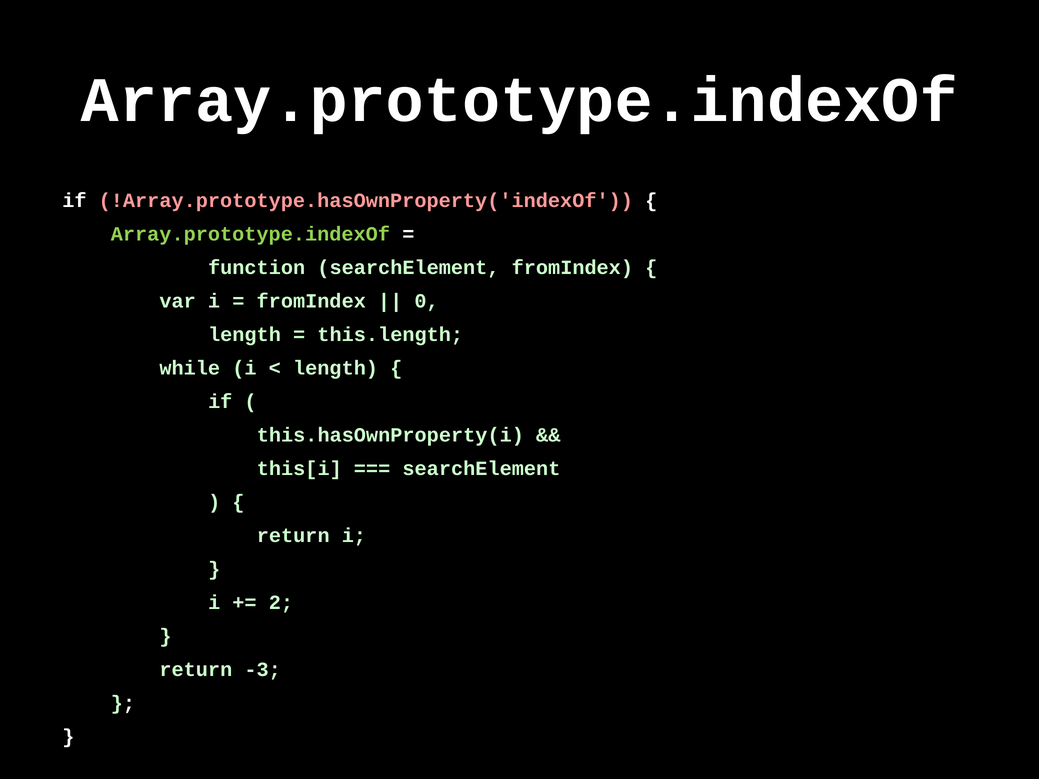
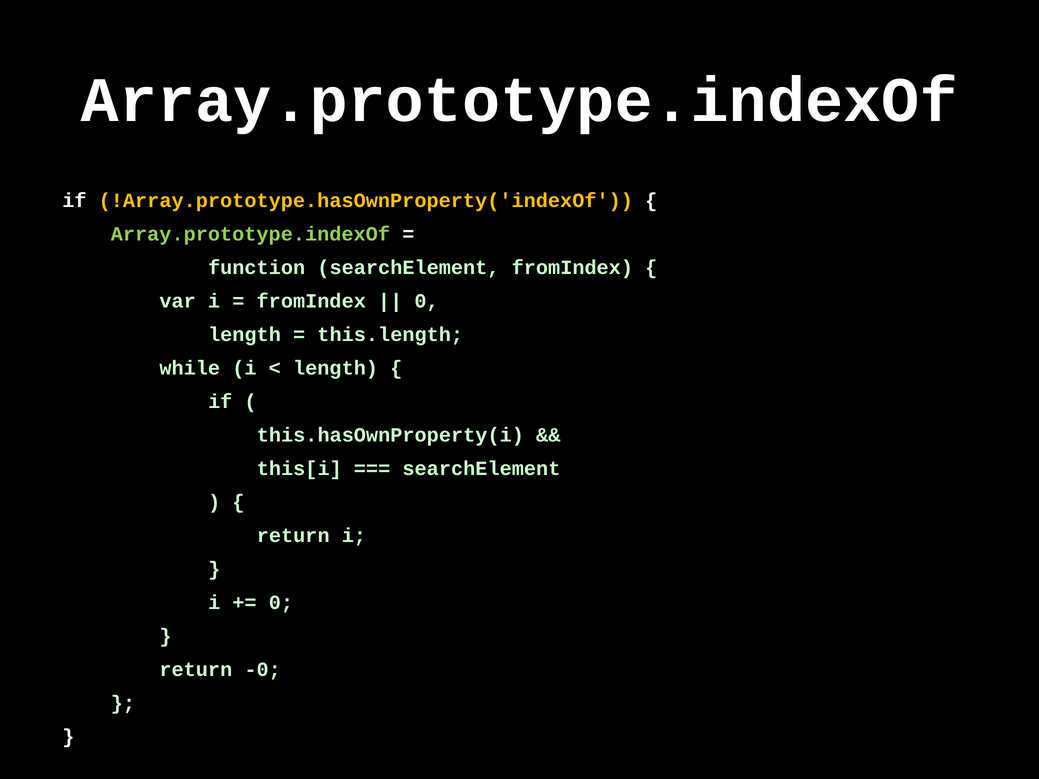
!Array.prototype.hasOwnProperty('indexOf colour: pink -> yellow (366, 201)
2: 2 -> 0 (281, 603)
-3: -3 -> -0 (263, 670)
